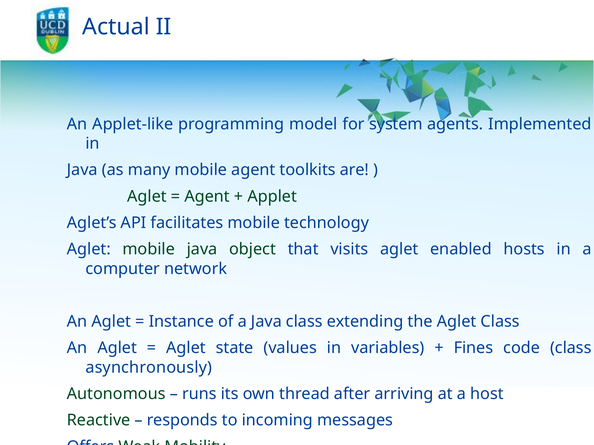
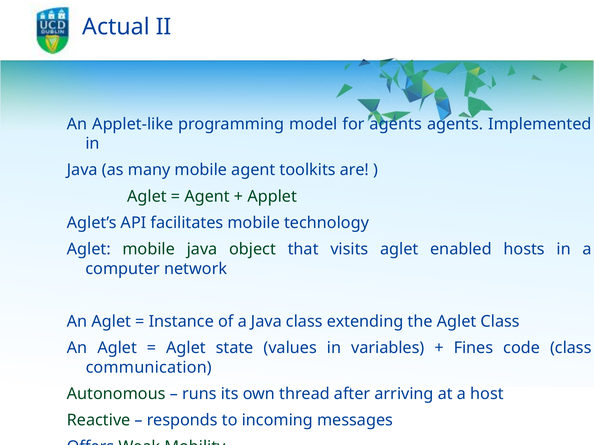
for system: system -> agents (396, 124)
asynchronously: asynchronously -> communication (149, 368)
